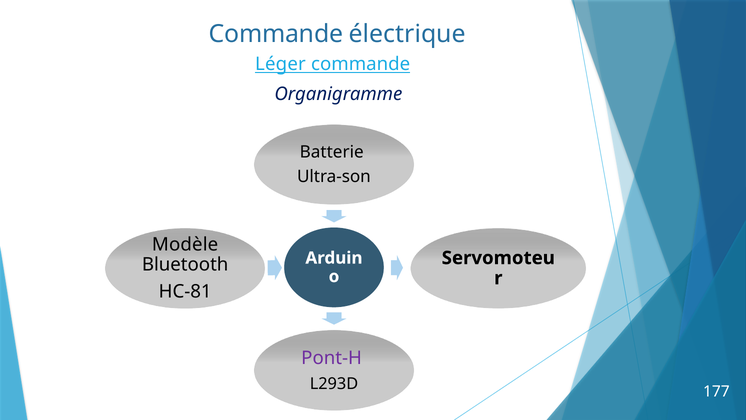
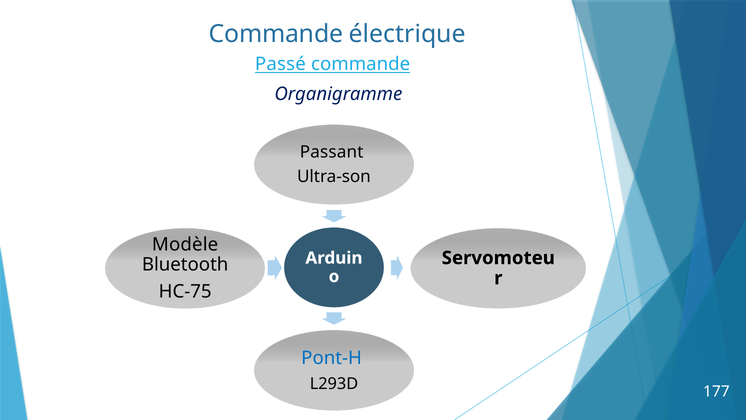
Léger: Léger -> Passé (280, 64)
Batterie: Batterie -> Passant (332, 152)
HC-81: HC-81 -> HC-75 (185, 291)
Pont-H colour: purple -> blue (332, 358)
